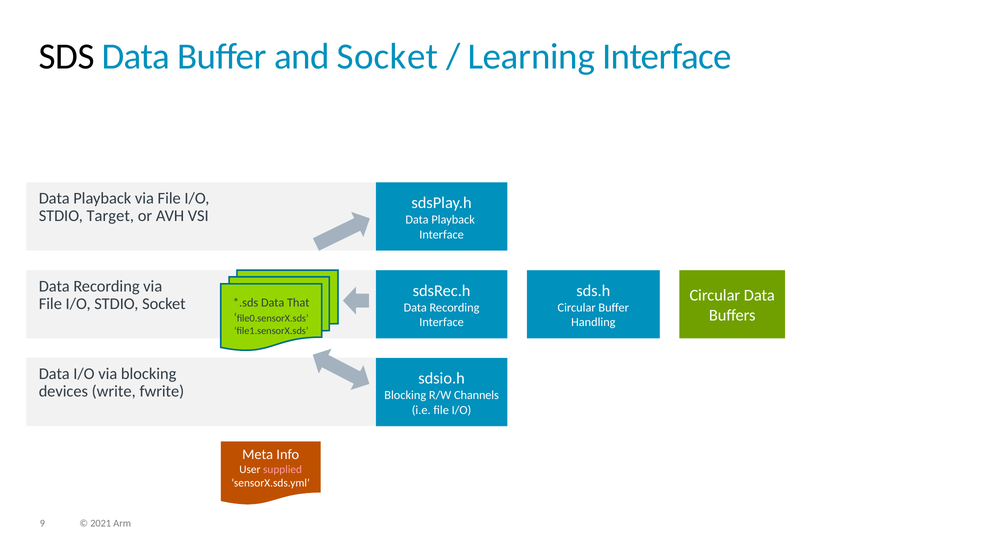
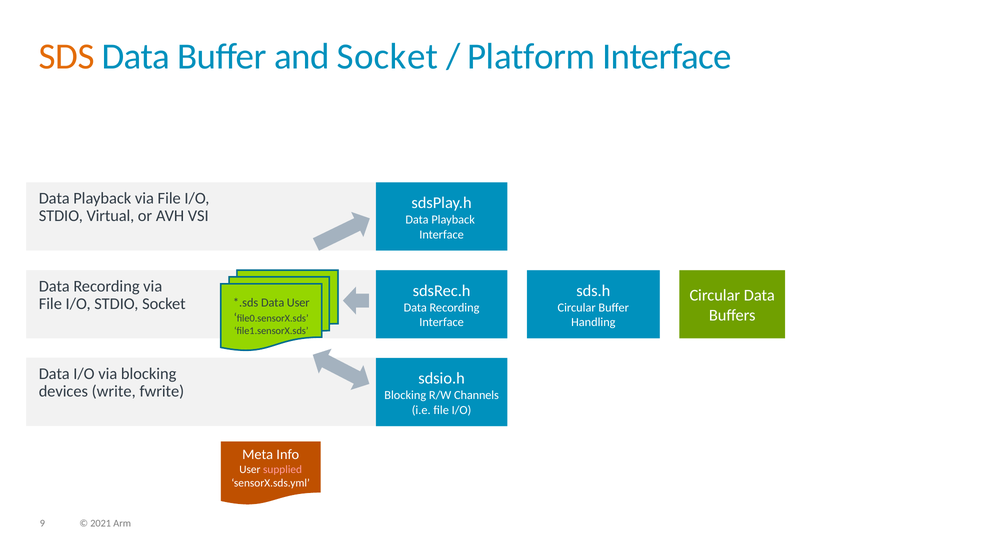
SDS colour: black -> orange (67, 57)
Learning: Learning -> Platform (531, 57)
Target: Target -> Virtual (110, 216)
Data That: That -> User (298, 303)
